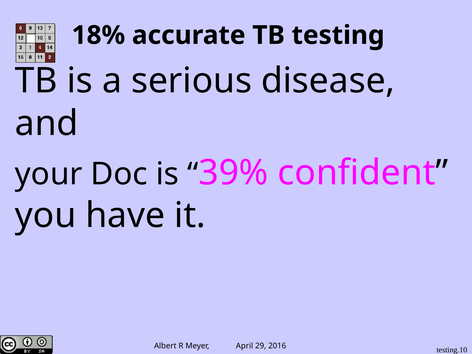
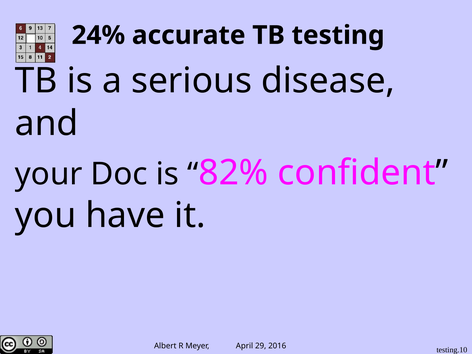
18%: 18% -> 24% (98, 35)
39%: 39% -> 82% (233, 173)
